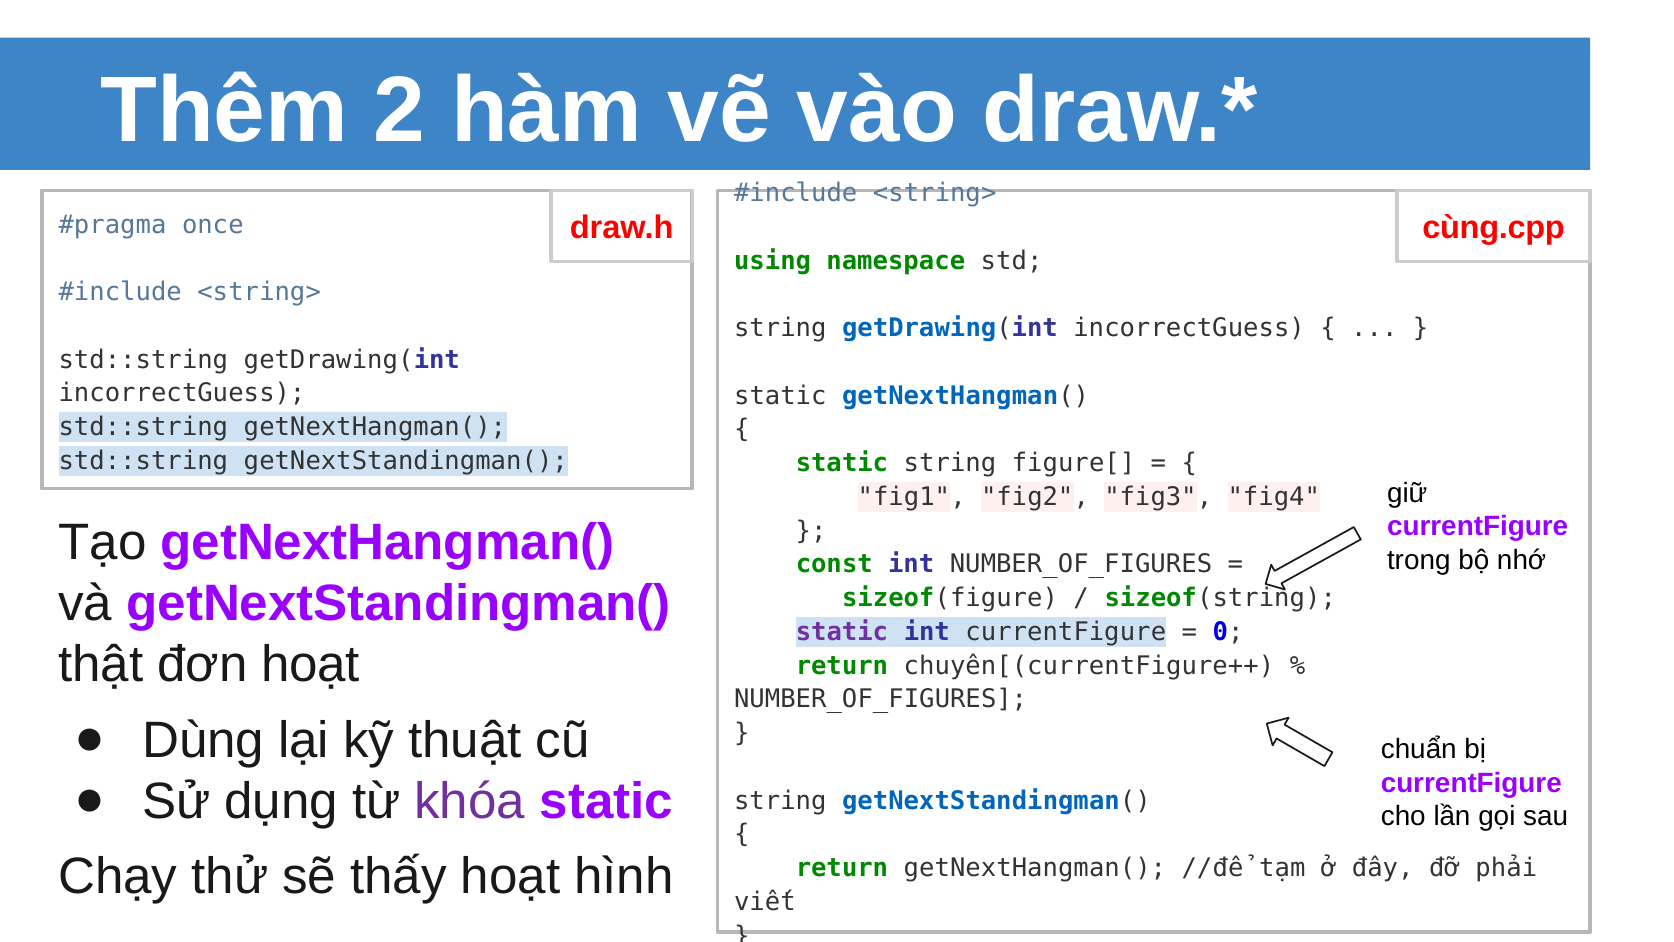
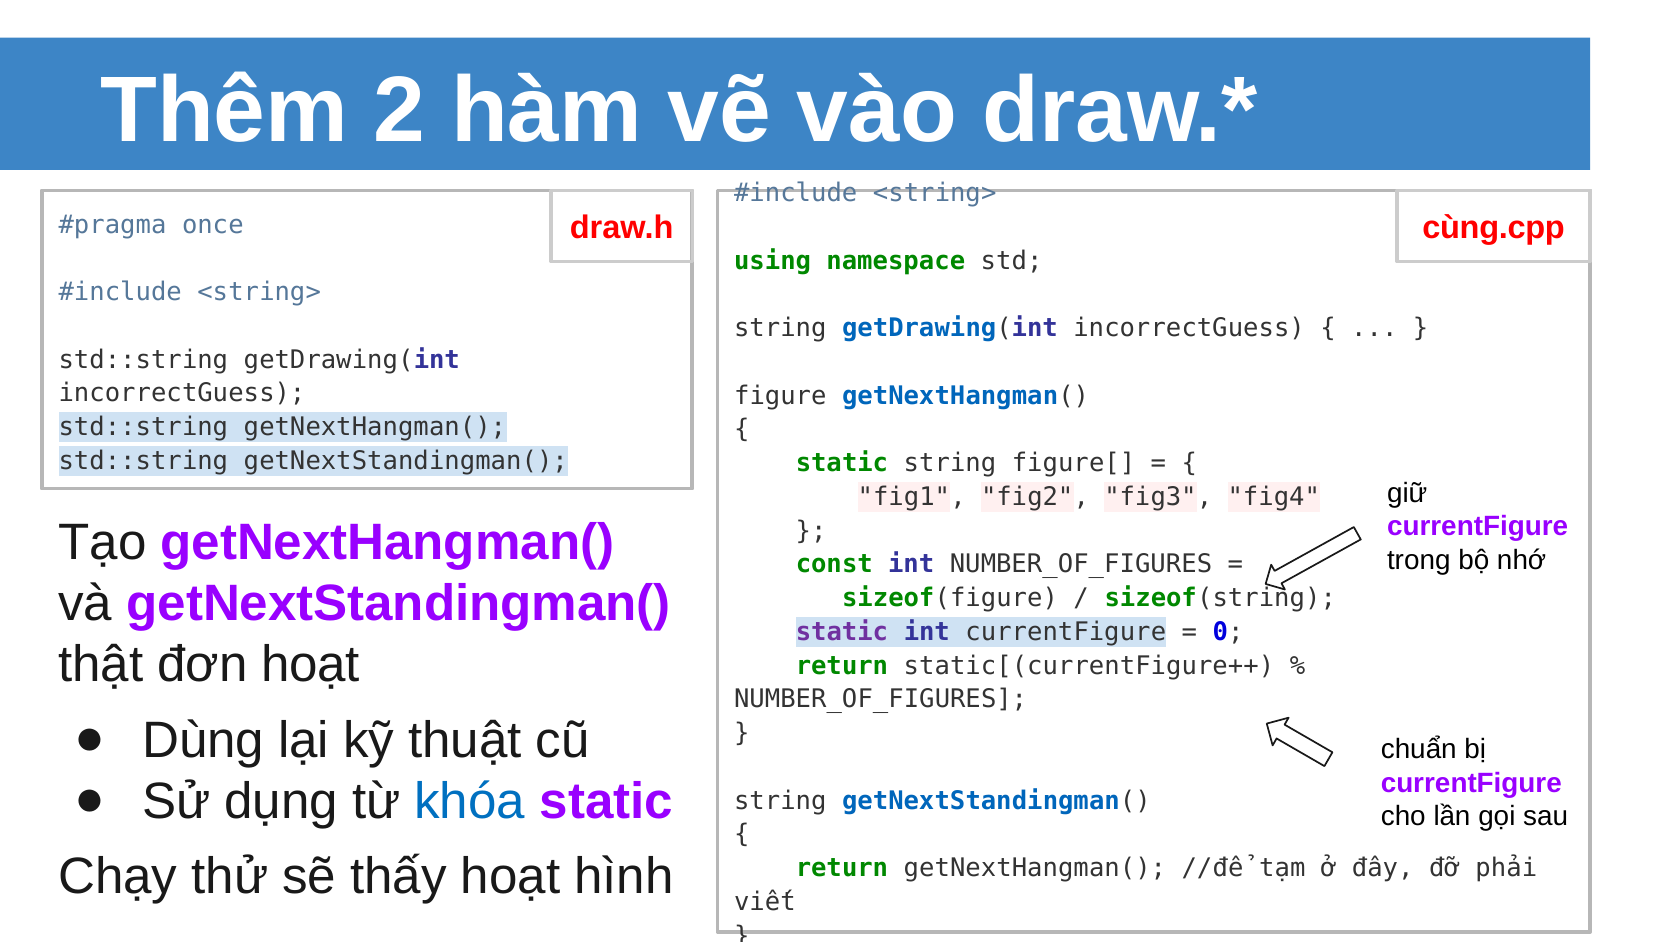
static: static -> figure (780, 396)
chuyển[(currentFigure++: chuyển[(currentFigure++ -> static[(currentFigure++ (1089, 666)
khóa colour: purple -> blue (470, 801)
